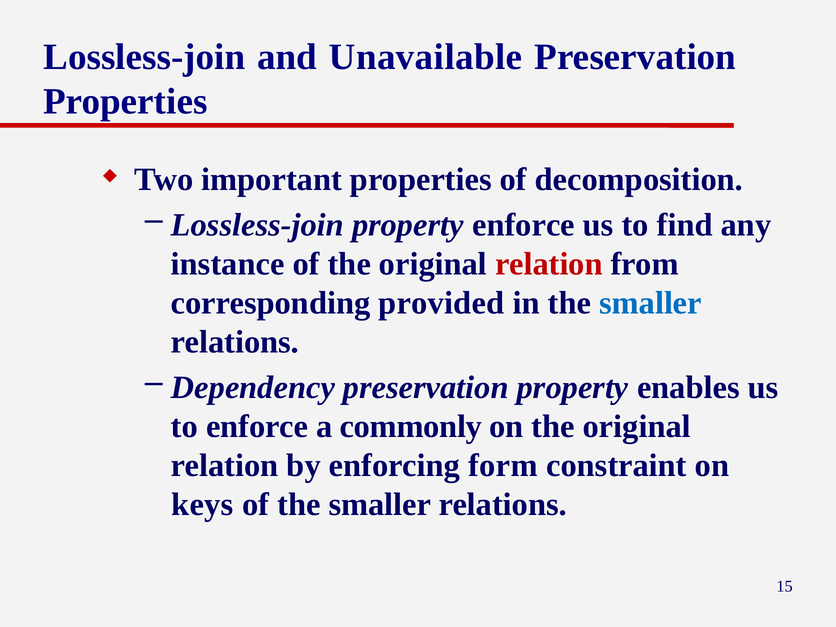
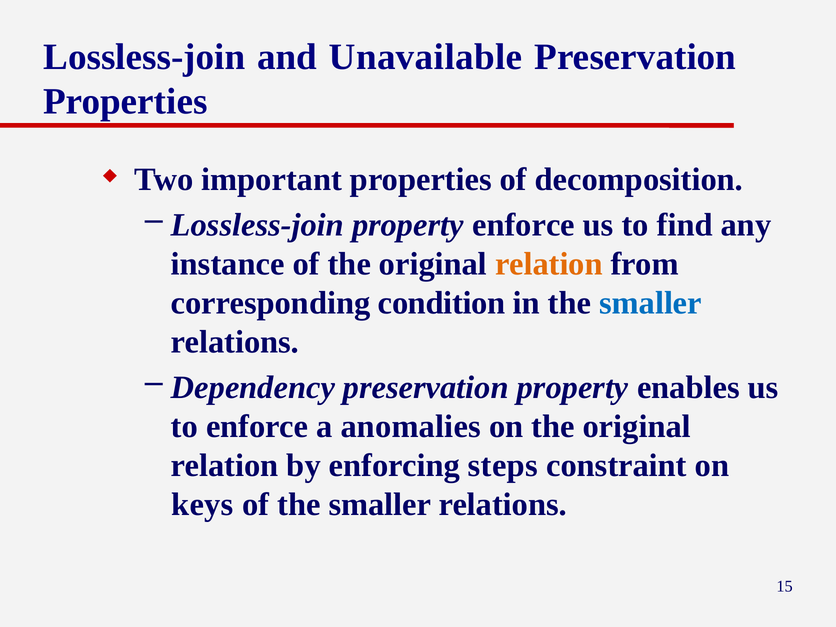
relation colour: red -> orange (549, 264)
provided: provided -> condition (442, 303)
commonly: commonly -> anomalies (411, 427)
form: form -> steps (503, 466)
